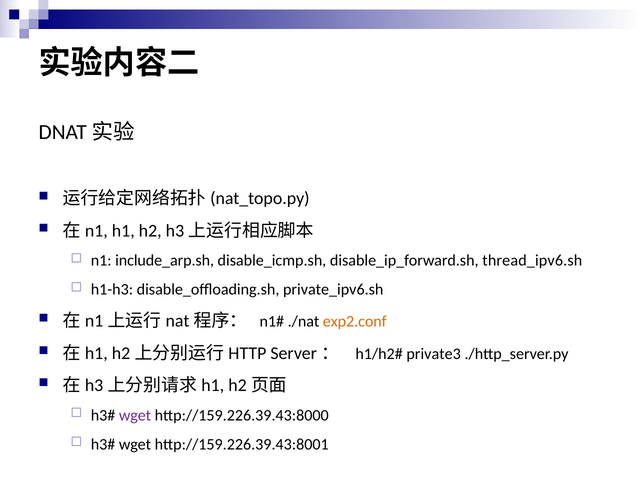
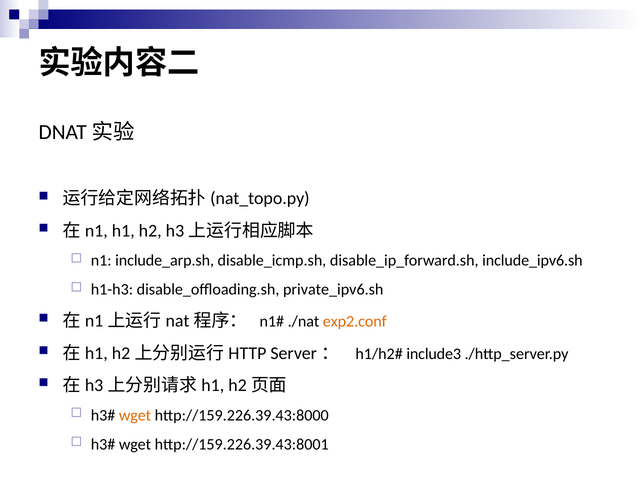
thread_ipv6.sh: thread_ipv6.sh -> include_ipv6.sh (532, 260)
private3: private3 -> include3 (434, 353)
wget colour: purple -> orange (135, 415)
